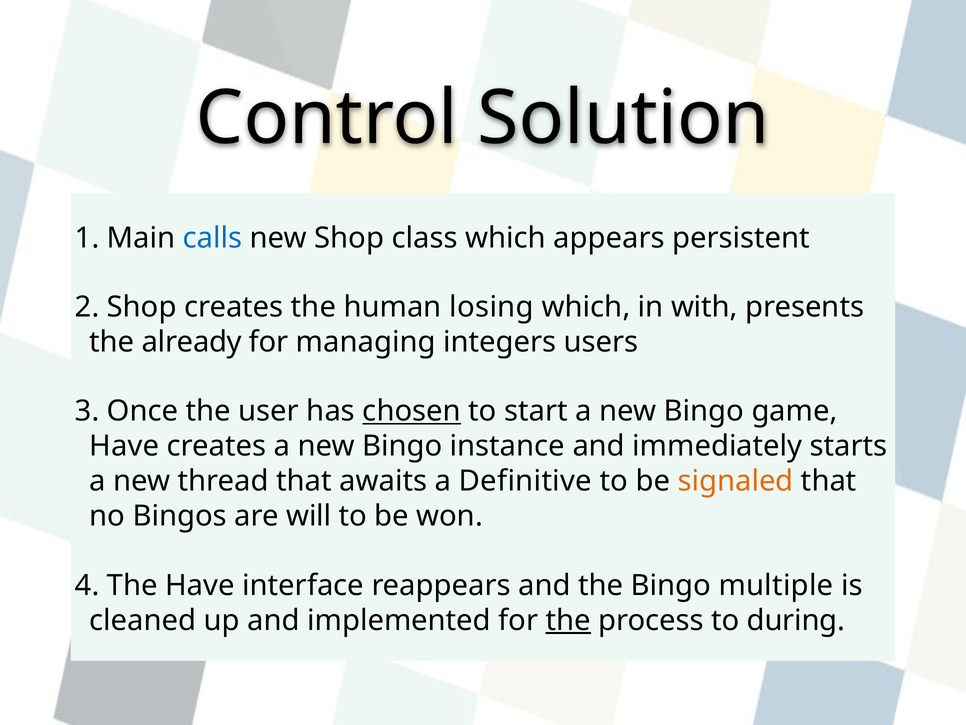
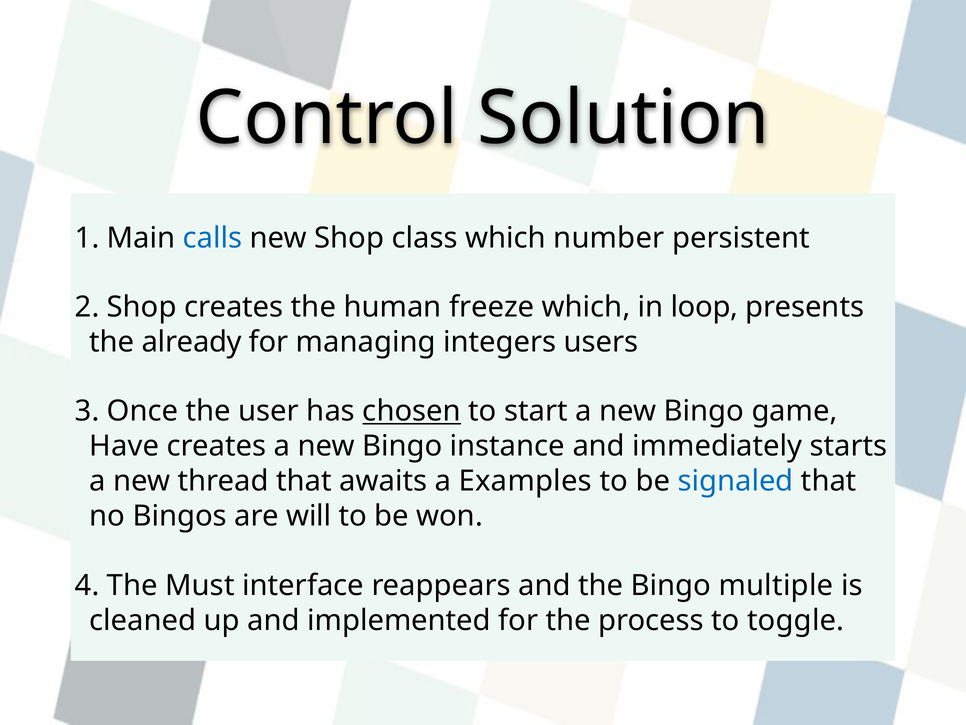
appears: appears -> number (609, 238)
losing: losing -> freeze (492, 307)
with: with -> loop (704, 307)
Definitive: Definitive -> Examples (525, 481)
signaled colour: orange -> blue (736, 481)
The Have: Have -> Must (200, 585)
the underline: present -> none (568, 620)
during: during -> toggle (796, 620)
